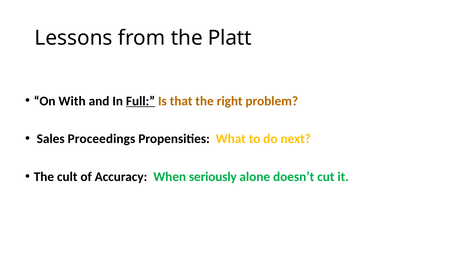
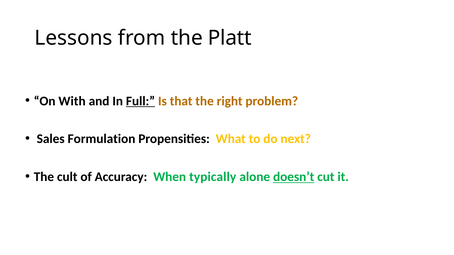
Proceedings: Proceedings -> Formulation (101, 139)
seriously: seriously -> typically (213, 177)
doesn’t underline: none -> present (294, 177)
